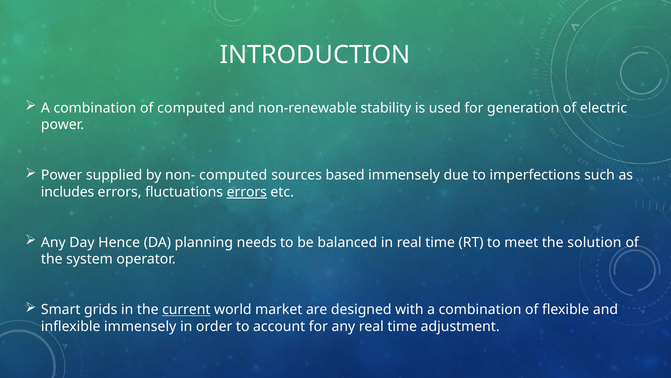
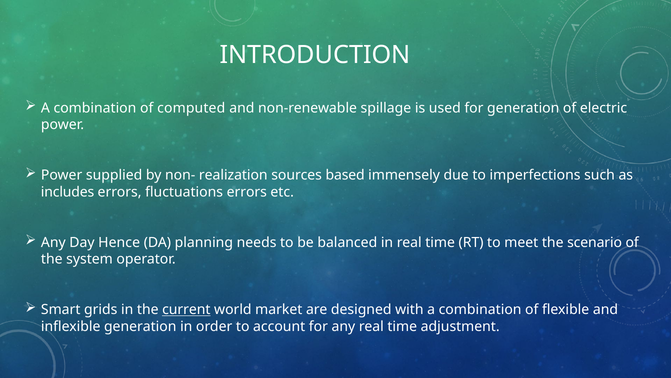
stability: stability -> spillage (386, 108)
non- computed: computed -> realization (233, 175)
errors underline: present -> none (247, 192)
solution: solution -> scenario (595, 242)
inflexible immensely: immensely -> generation (140, 326)
